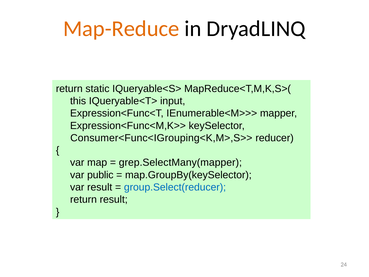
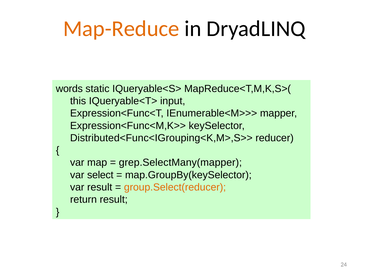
return: return -> words (69, 89)
Consumer<Func<IGrouping<K,M>,S>>: Consumer<Func<IGrouping<K,M>,S>> -> Distributed<Func<IGrouping<K,M>,S>> (161, 138)
public: public -> select (100, 175)
group.Select(reducer colour: blue -> orange (175, 187)
